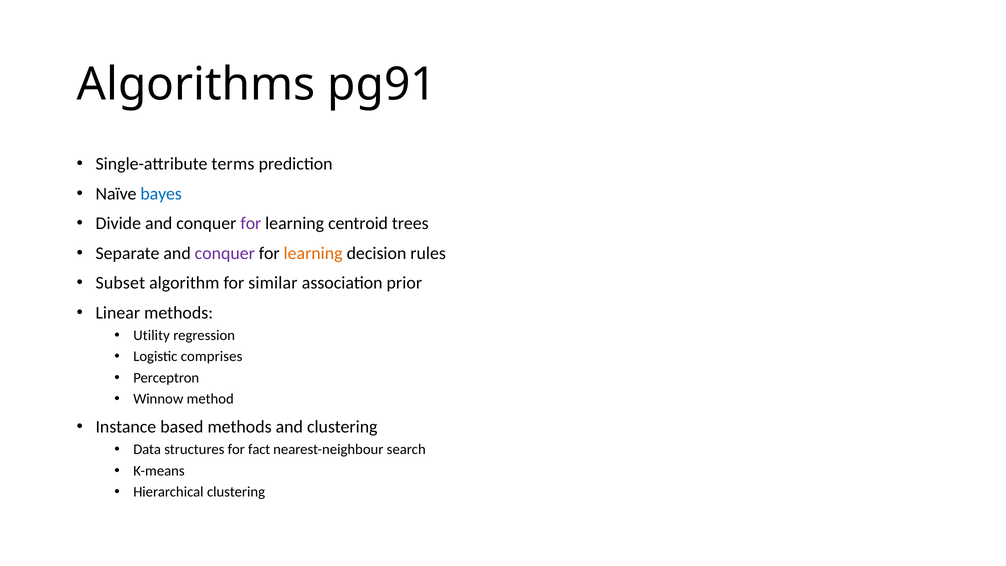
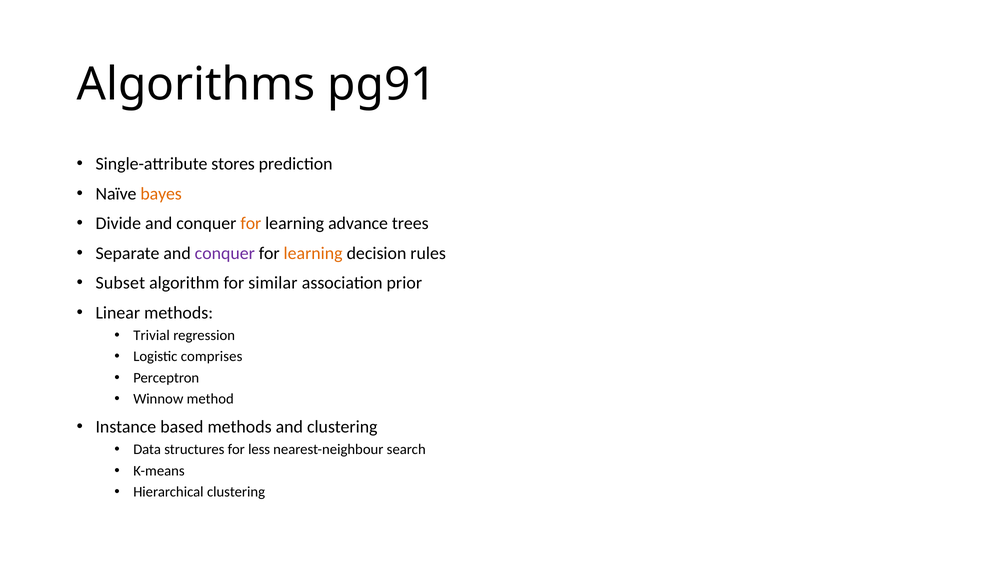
terms: terms -> stores (233, 164)
bayes colour: blue -> orange (161, 194)
for colour: purple -> orange (251, 223)
centroid: centroid -> advance (358, 223)
Utility: Utility -> Trivial (152, 335)
fact: fact -> less (259, 449)
